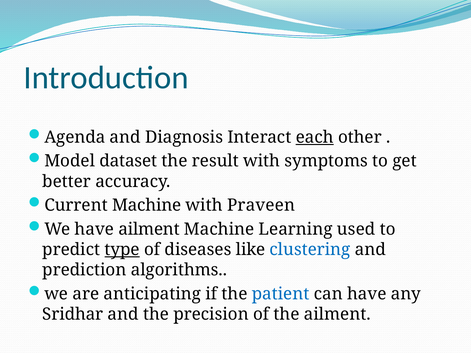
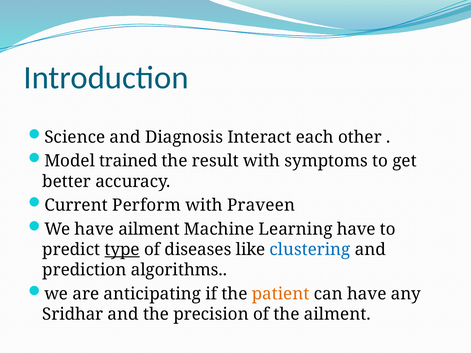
Agenda: Agenda -> Science (75, 137)
each underline: present -> none (315, 137)
dataset: dataset -> trained (128, 161)
Current Machine: Machine -> Perform (147, 205)
Learning used: used -> have (356, 229)
patient colour: blue -> orange (281, 294)
